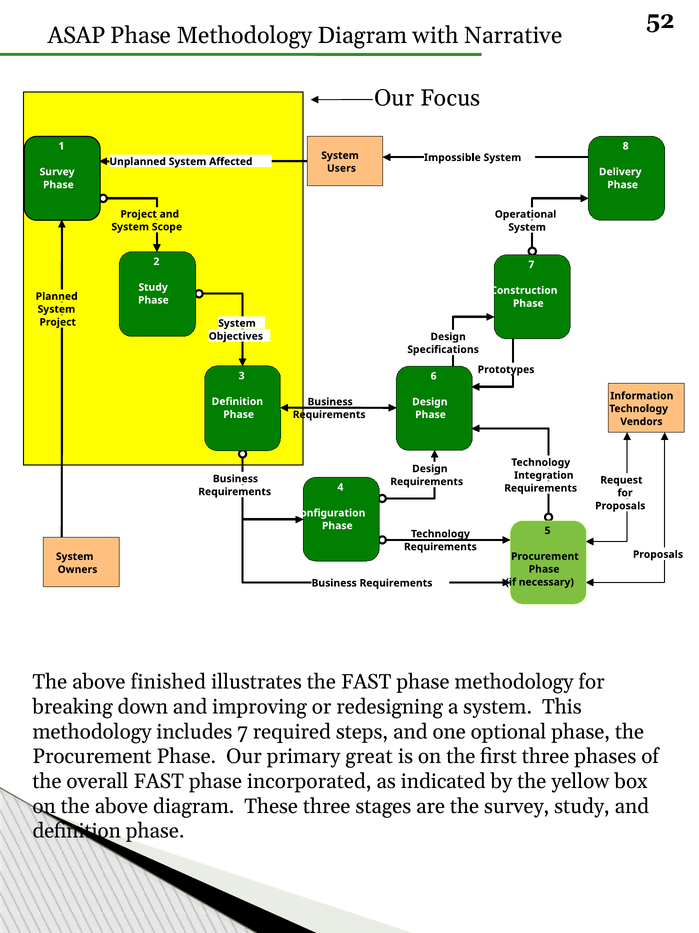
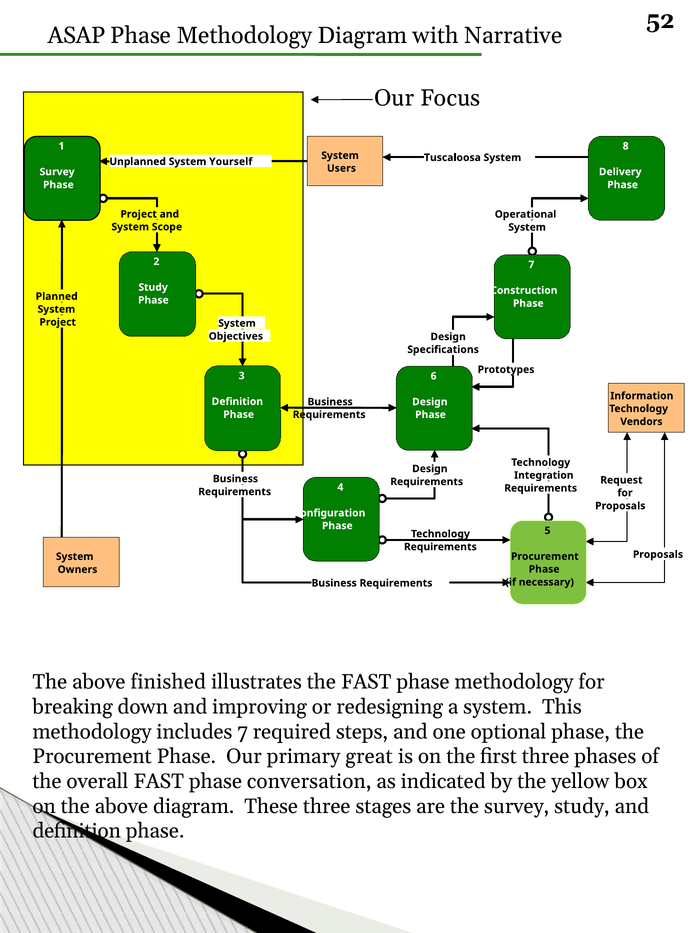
Impossible: Impossible -> Tuscaloosa (452, 157)
Affected: Affected -> Yourself (231, 161)
incorporated: incorporated -> conversation (309, 781)
